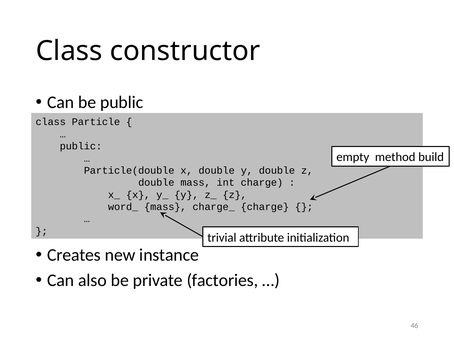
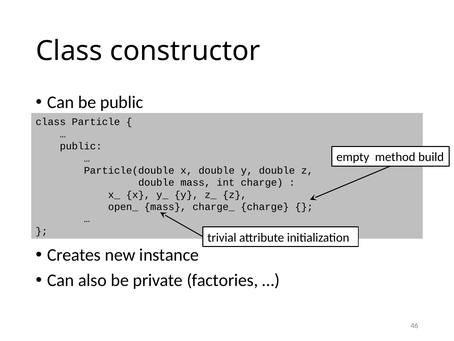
word_: word_ -> open_ (123, 207)
